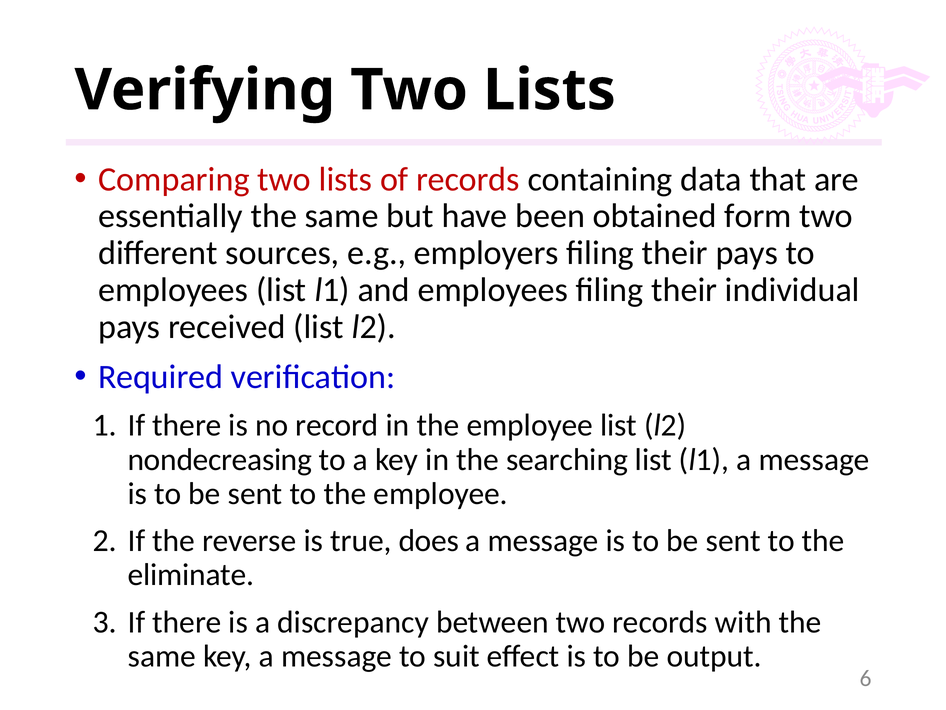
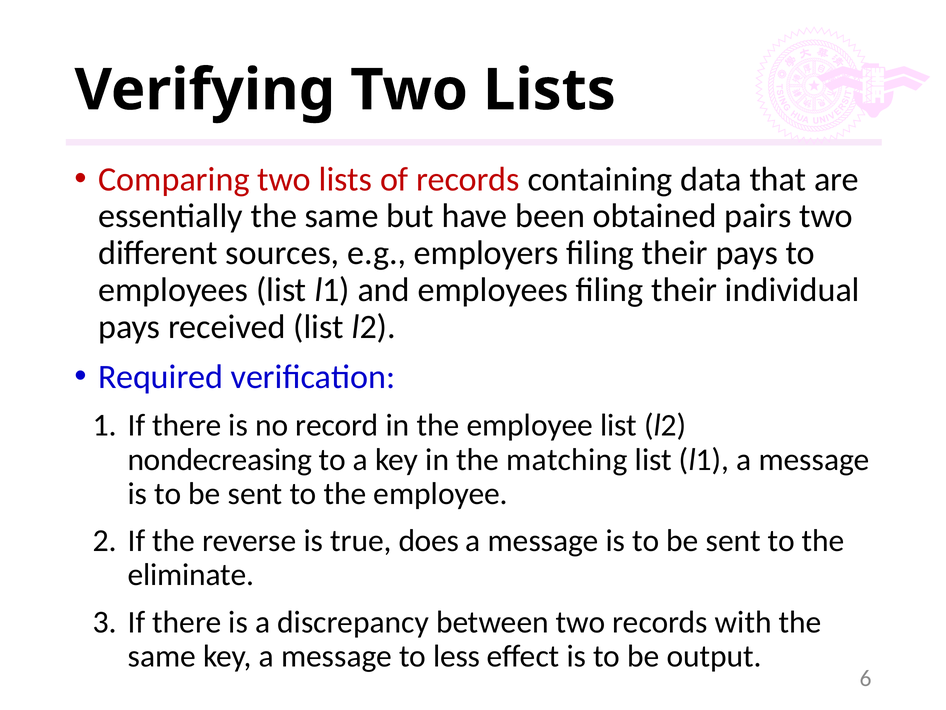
form: form -> pairs (758, 216)
searching: searching -> matching (567, 459)
suit: suit -> less (457, 656)
